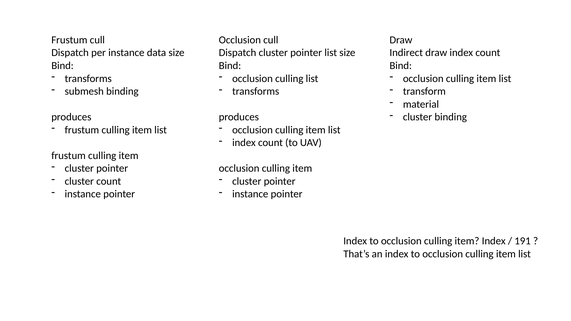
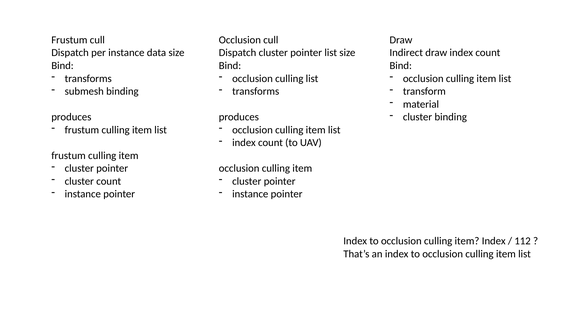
191: 191 -> 112 (523, 241)
